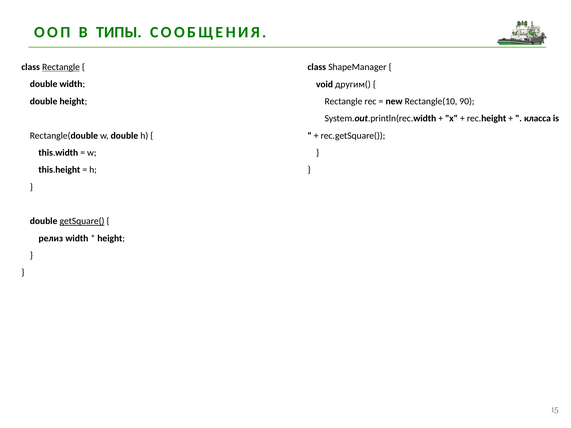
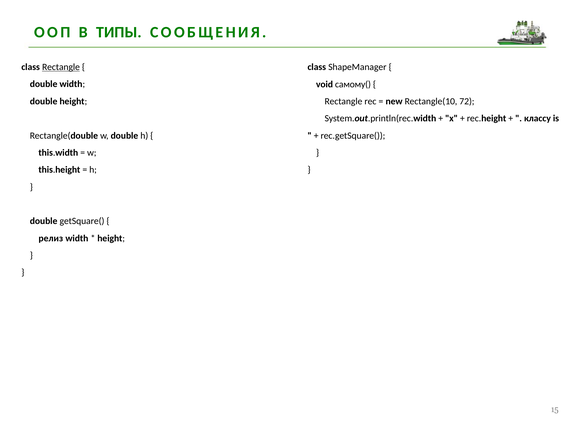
другим(: другим( -> самому( (353, 84)
90: 90 -> 72 (467, 101)
класса: класса -> классу (537, 119)
getSquare( underline: present -> none (82, 221)
